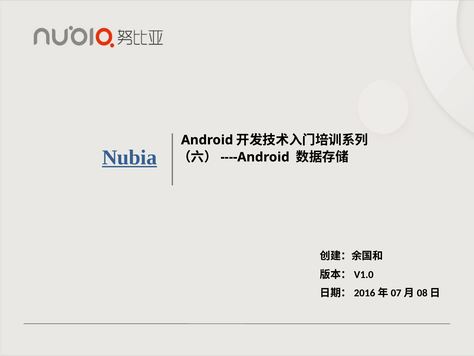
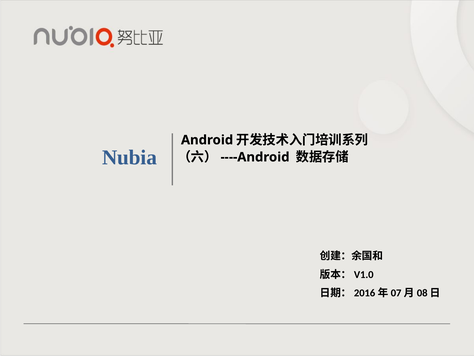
Nubia underline: present -> none (130, 157)
